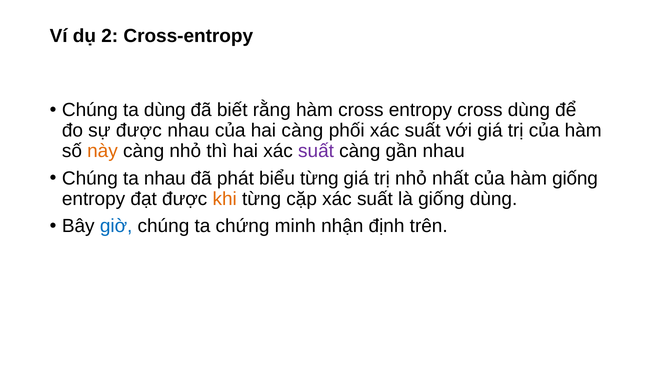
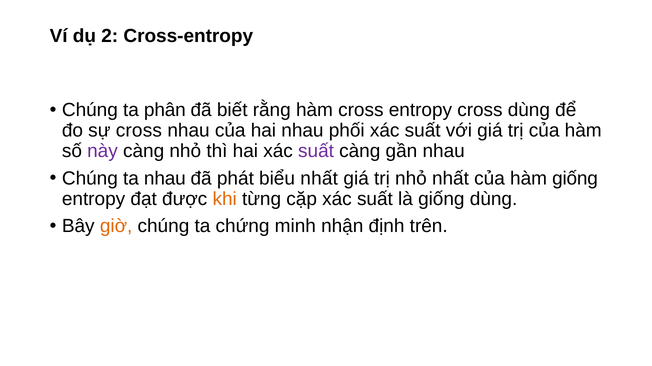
ta dùng: dùng -> phân (165, 110)
sự được: được -> cross (139, 131)
hai càng: càng -> nhau (302, 131)
này colour: orange -> purple (102, 151)
biểu từng: từng -> nhất (319, 179)
giờ colour: blue -> orange (116, 227)
